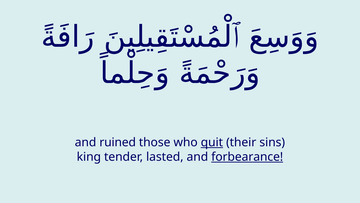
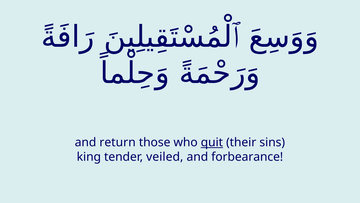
ruined: ruined -> return (118, 142)
lasted: lasted -> veiled (165, 157)
forbearance underline: present -> none (247, 157)
